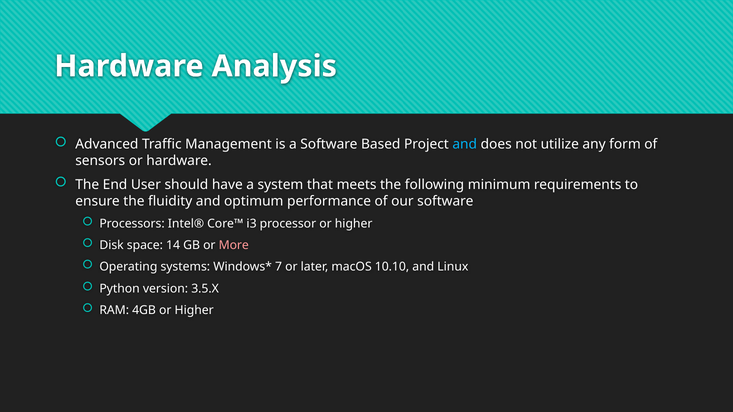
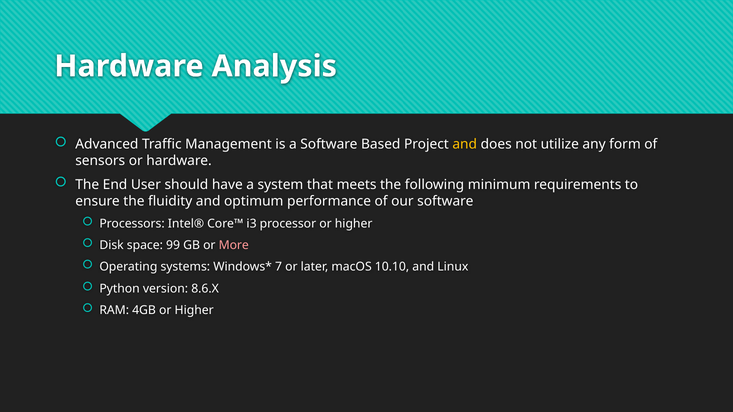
and colour: light blue -> yellow (465, 144)
14: 14 -> 99 (173, 245)
3.5.X: 3.5.X -> 8.6.X (205, 289)
